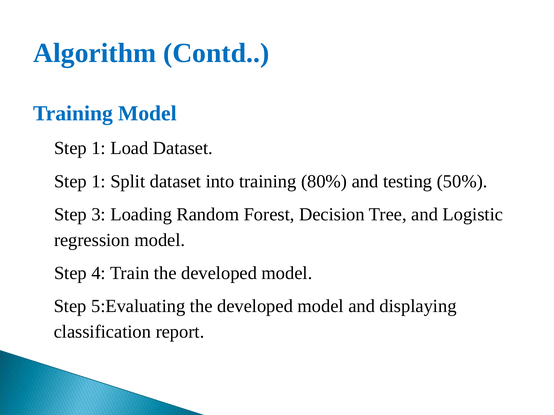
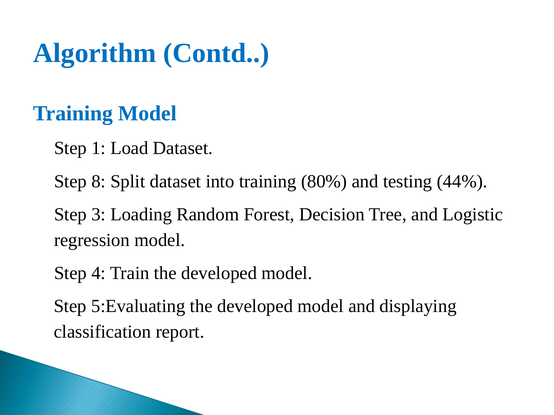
1: 1 -> 8 (99, 182)
50%: 50% -> 44% (462, 182)
